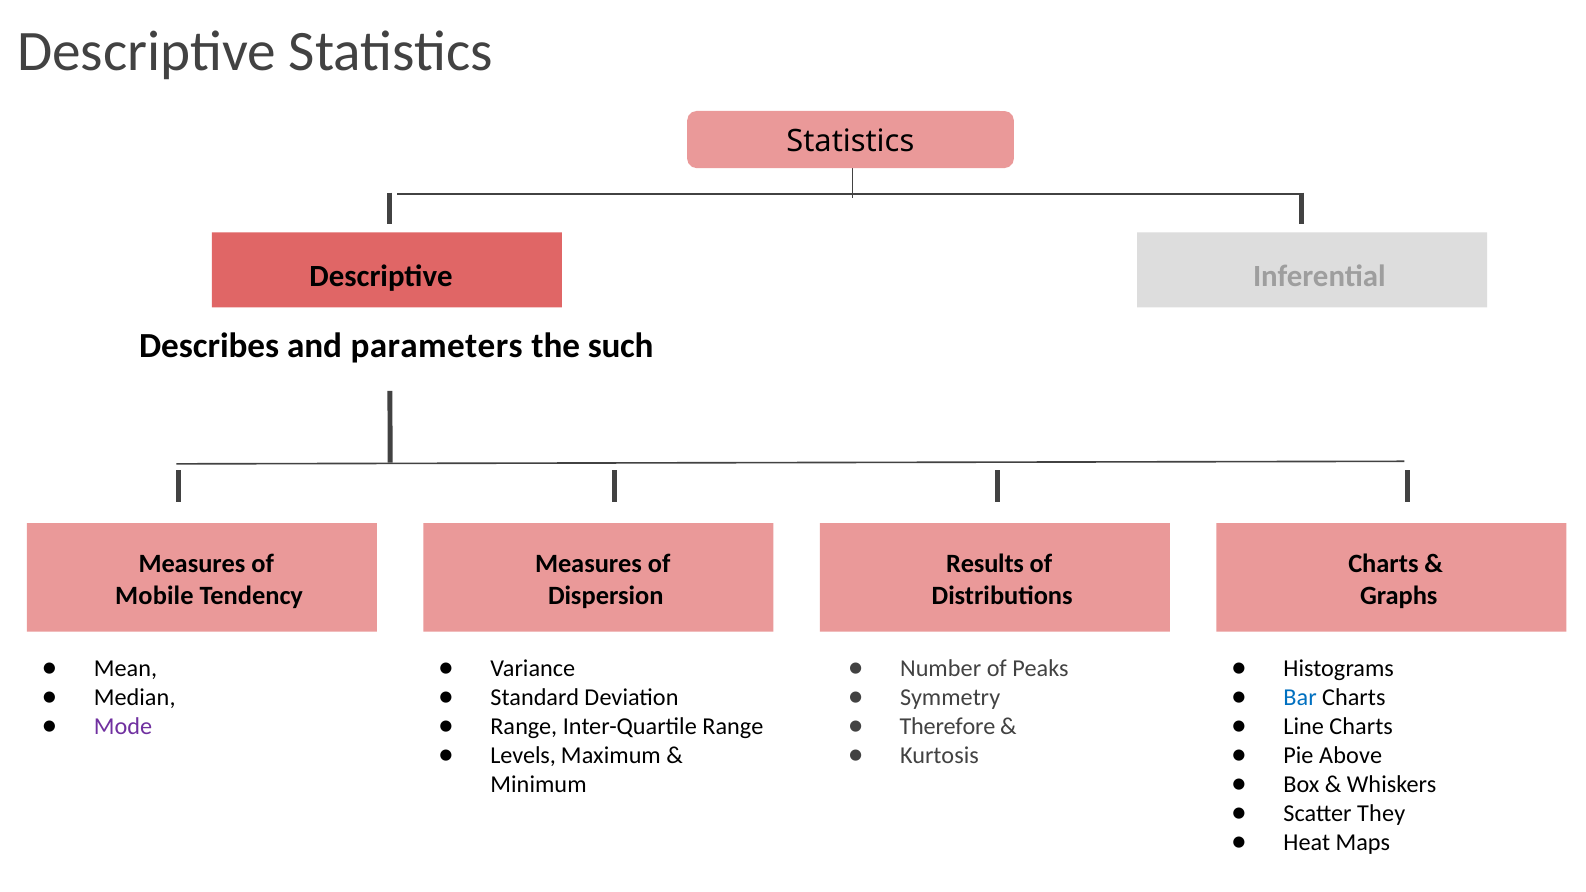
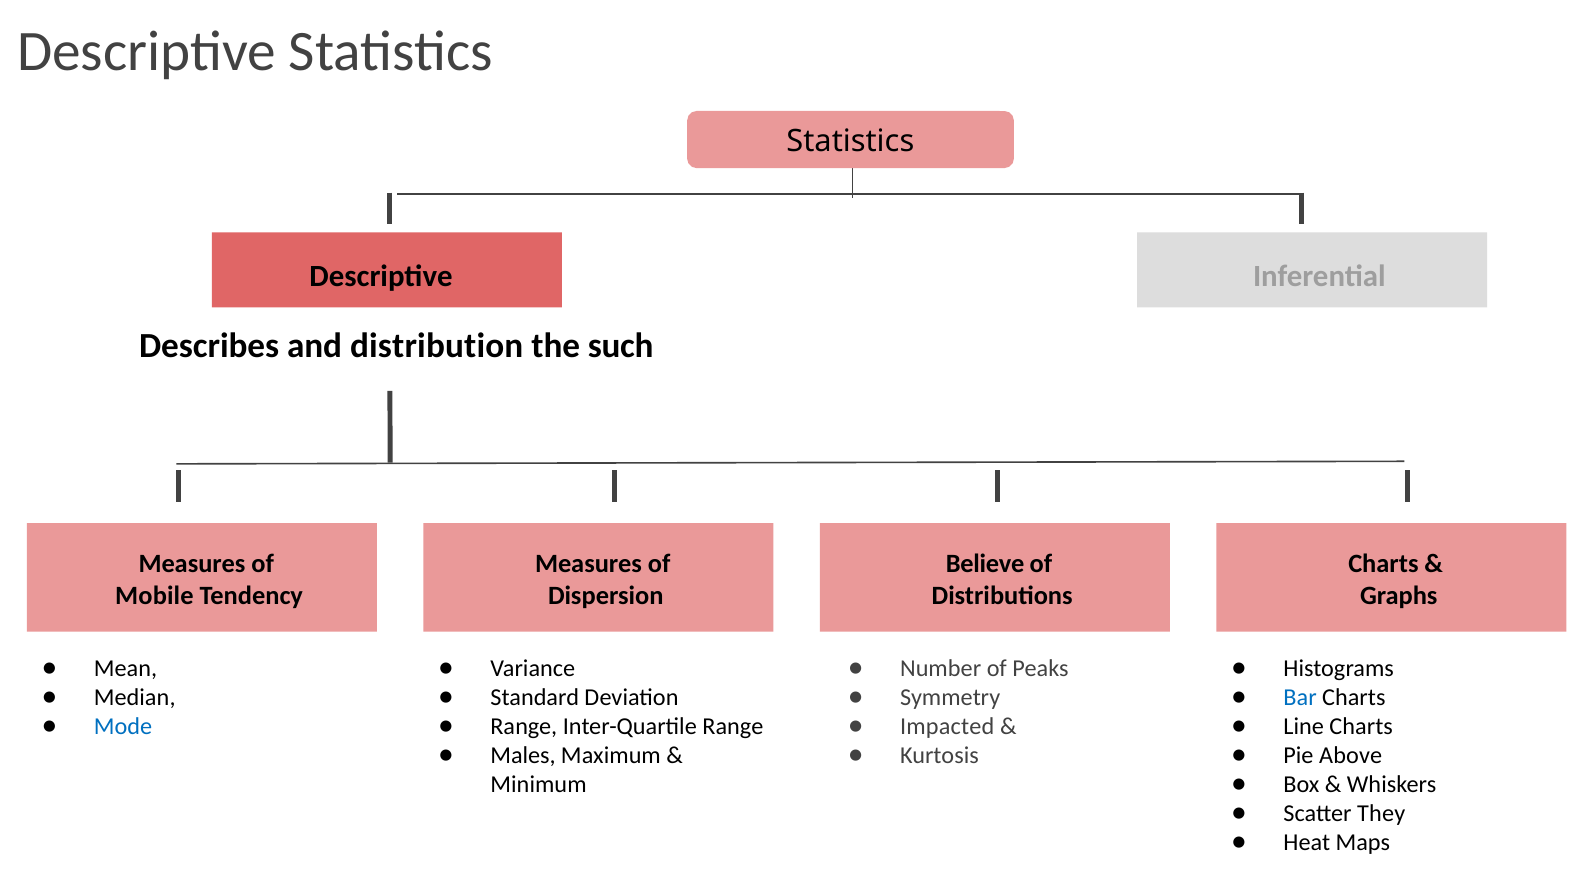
parameters: parameters -> distribution (437, 345)
Results: Results -> Believe (985, 564)
Mode colour: purple -> blue (123, 727)
Therefore: Therefore -> Impacted (947, 727)
Levels: Levels -> Males (523, 756)
